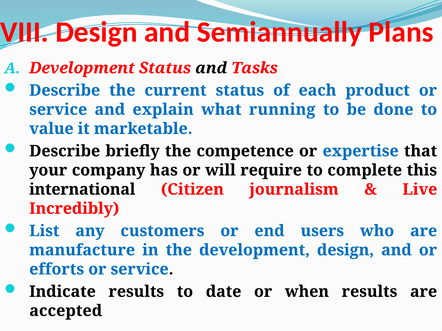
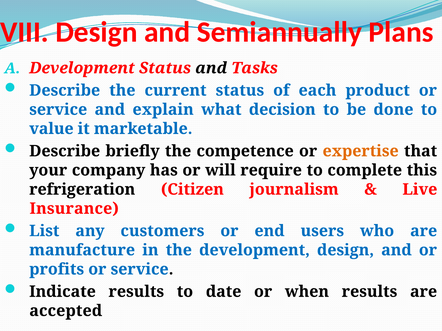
running: running -> decision (282, 110)
expertise colour: blue -> orange (361, 151)
international: international -> refrigeration (82, 190)
Incredibly: Incredibly -> Insurance (74, 209)
efforts: efforts -> profits (57, 270)
